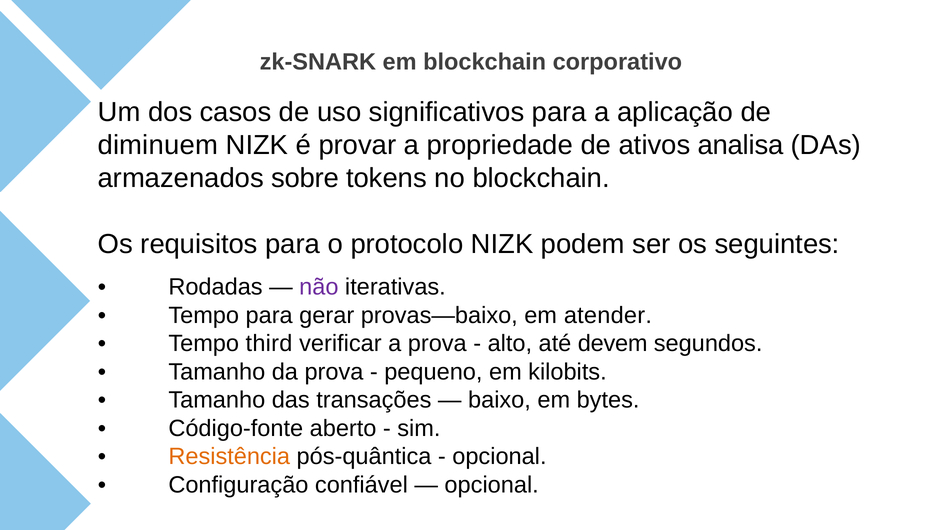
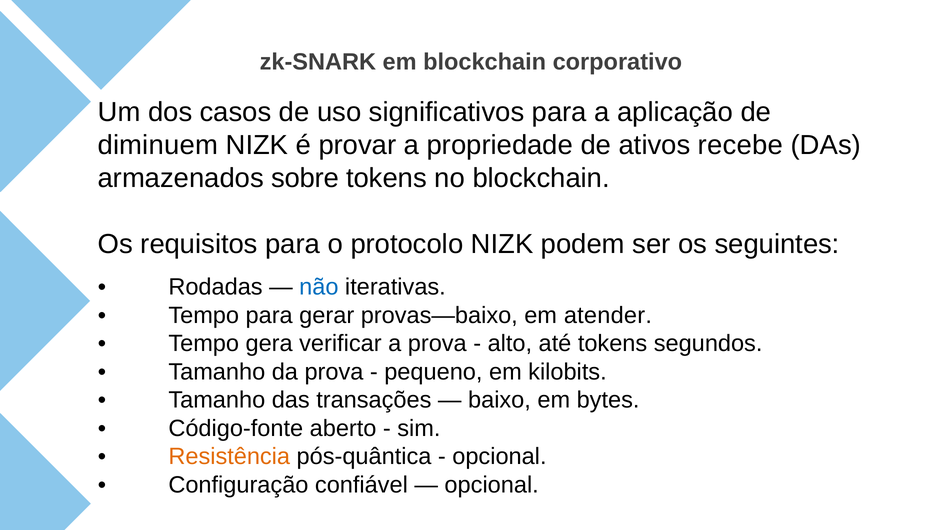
analisa: analisa -> recebe (740, 145)
não colour: purple -> blue (319, 287)
third: third -> gera (269, 344)
até devem: devem -> tokens (613, 344)
